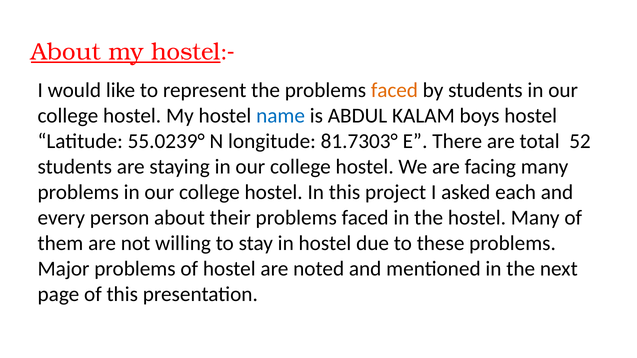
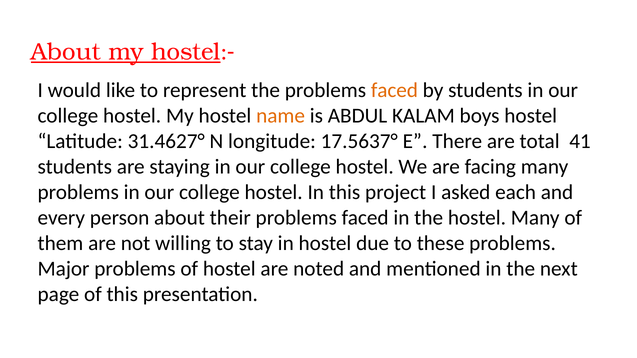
name colour: blue -> orange (281, 116)
55.0239°: 55.0239° -> 31.4627° (166, 141)
81.7303°: 81.7303° -> 17.5637° (359, 141)
52: 52 -> 41 (580, 141)
